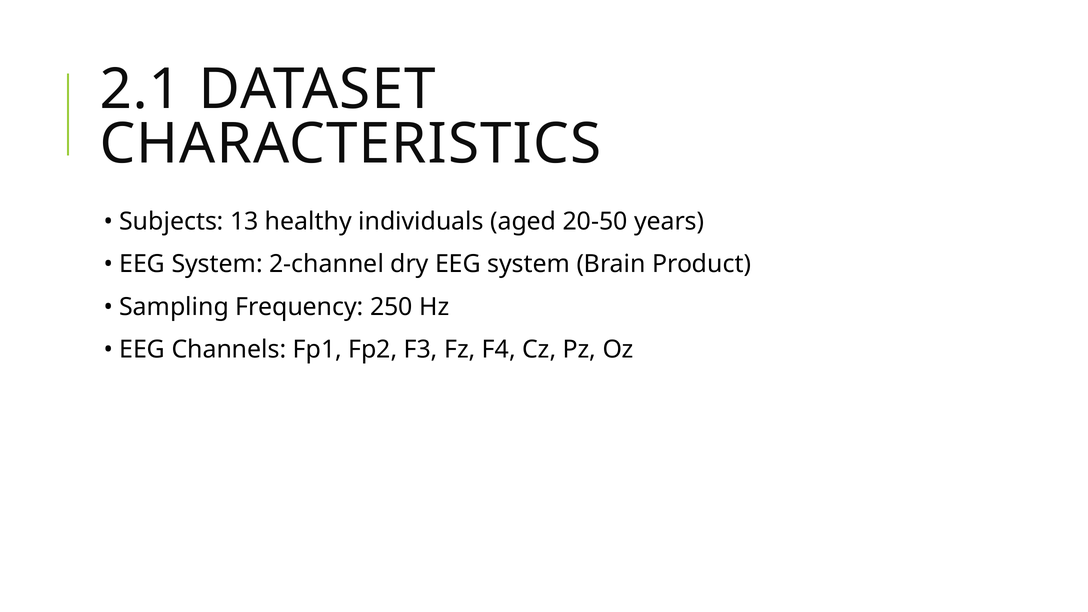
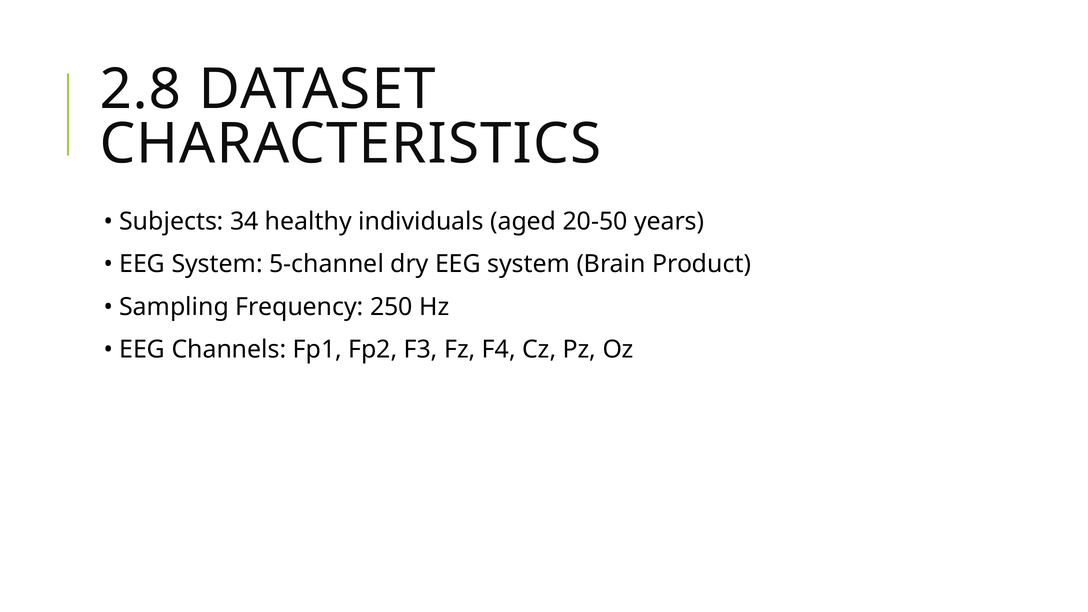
2.1: 2.1 -> 2.8 (140, 90)
13: 13 -> 34 (244, 221)
2-channel: 2-channel -> 5-channel (327, 264)
